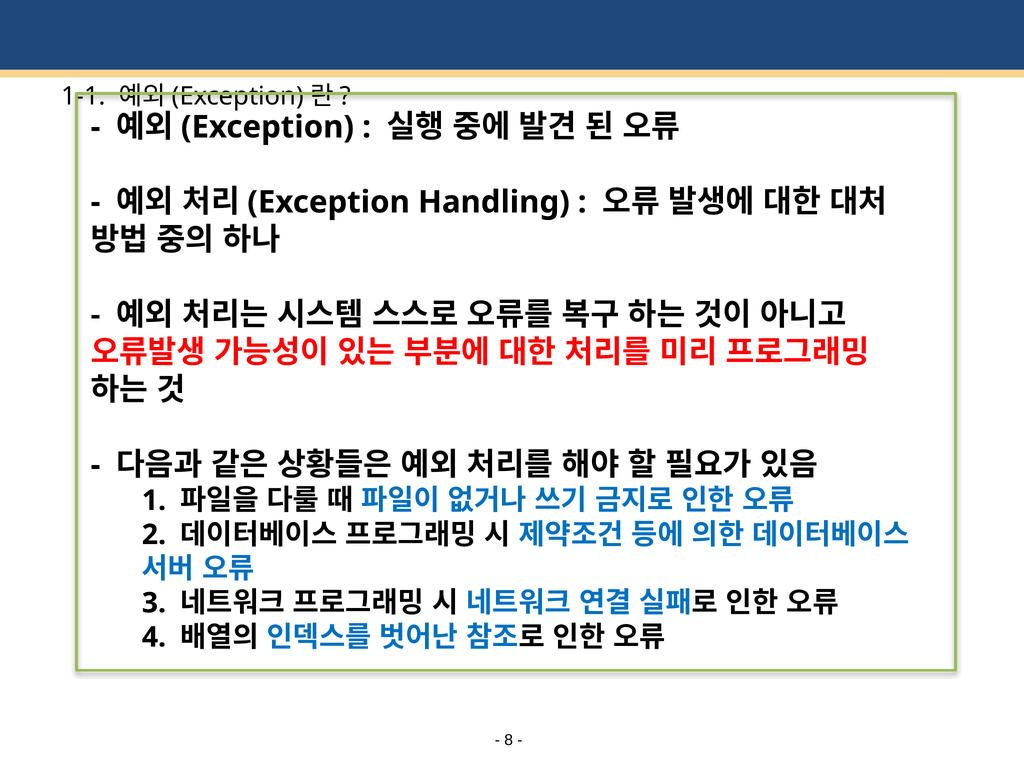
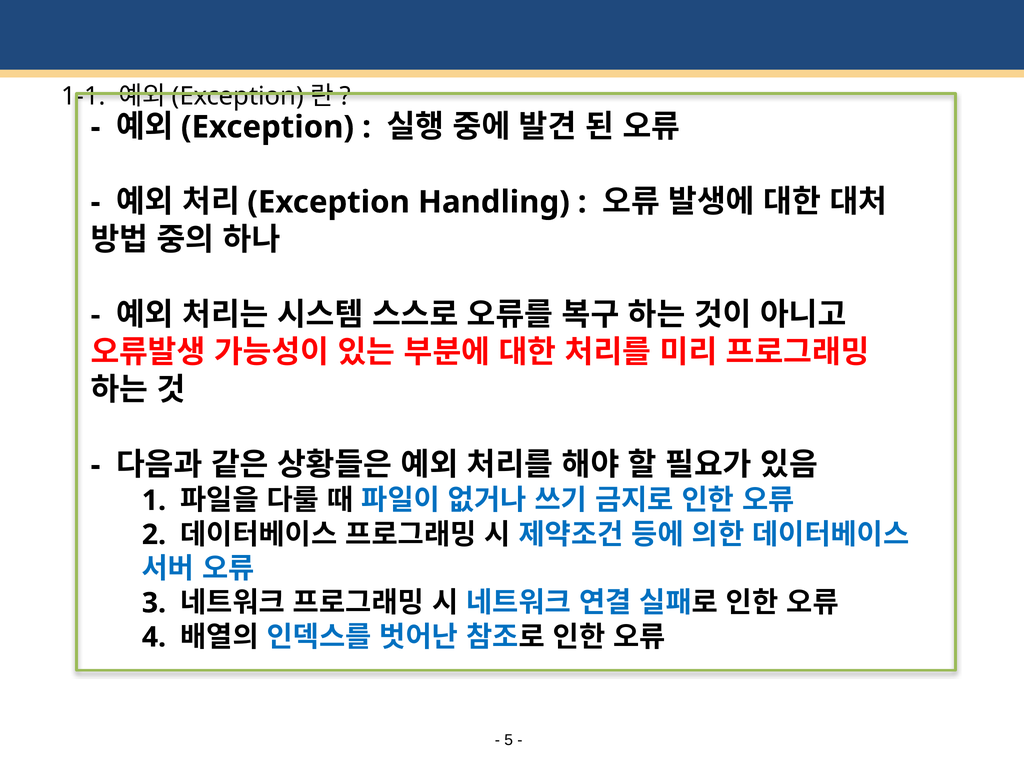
8: 8 -> 5 (509, 740)
